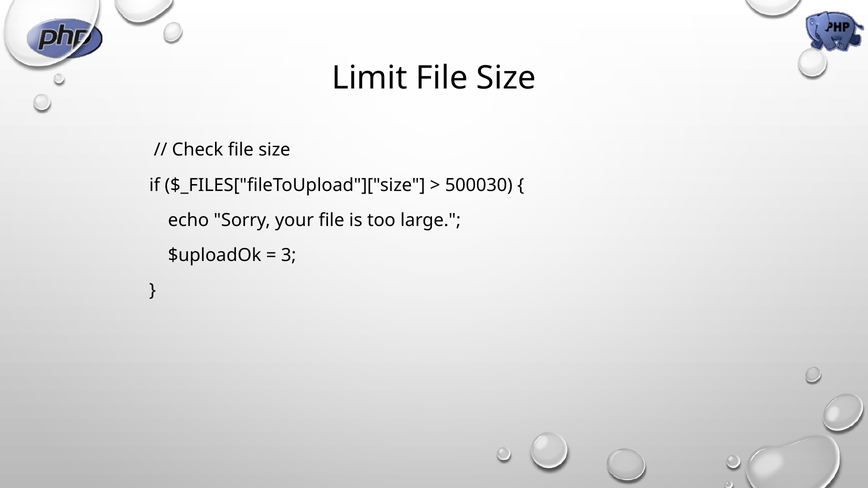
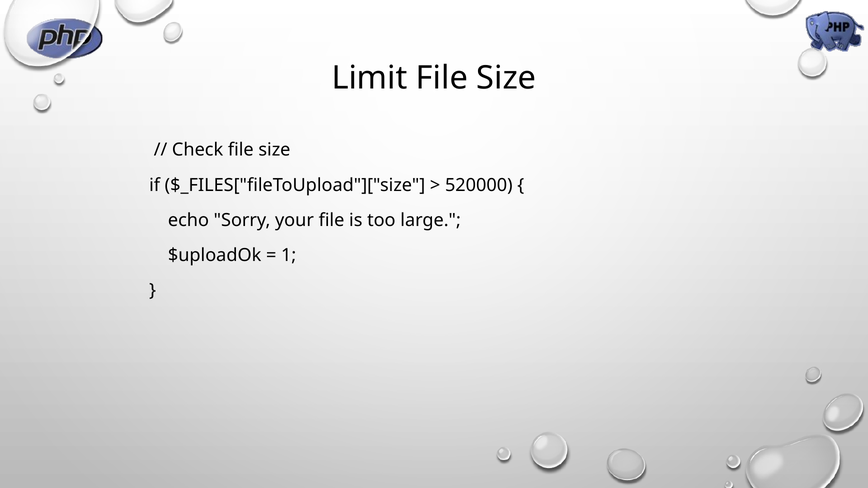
500030: 500030 -> 520000 (479, 185)
3: 3 -> 1 (289, 255)
